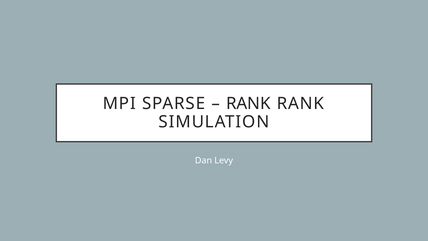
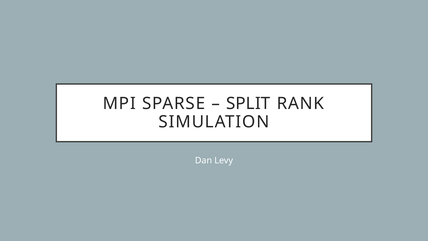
RANK: RANK -> SPLIT (248, 103)
